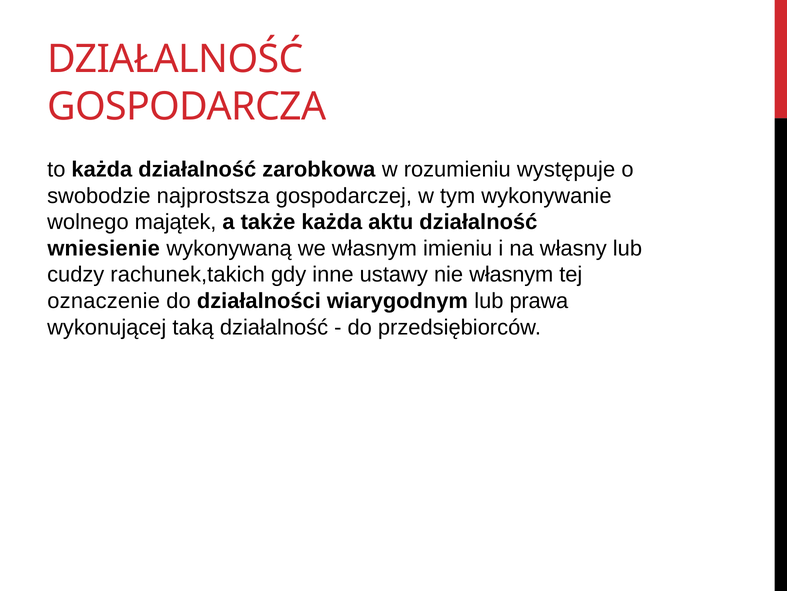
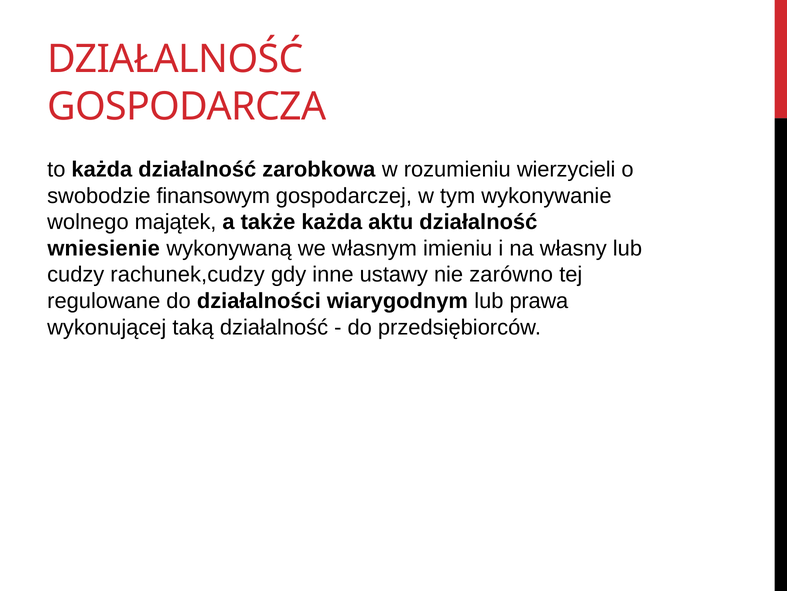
występuje: występuje -> wierzycieli (566, 169)
najprostsza: najprostsza -> finansowym (213, 196)
rachunek,takich: rachunek,takich -> rachunek,cudzy (188, 274)
nie własnym: własnym -> zarówno (511, 274)
oznaczenie: oznaczenie -> regulowane (104, 301)
